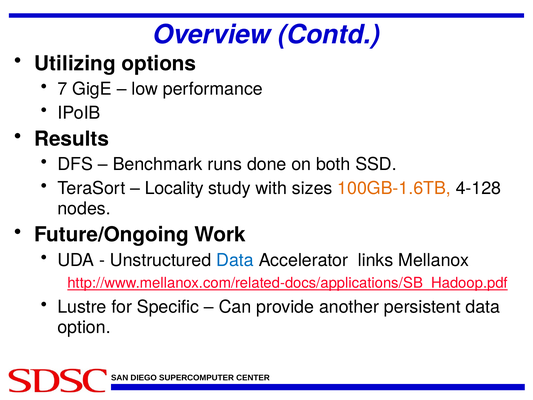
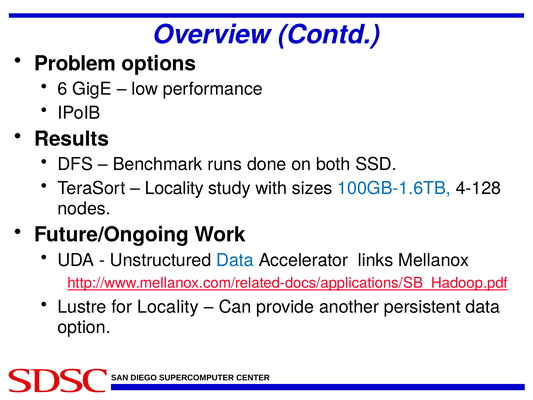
Utilizing: Utilizing -> Problem (75, 63)
7: 7 -> 6 (62, 89)
100GB-1.6TB colour: orange -> blue (394, 188)
for Specific: Specific -> Locality (168, 307)
